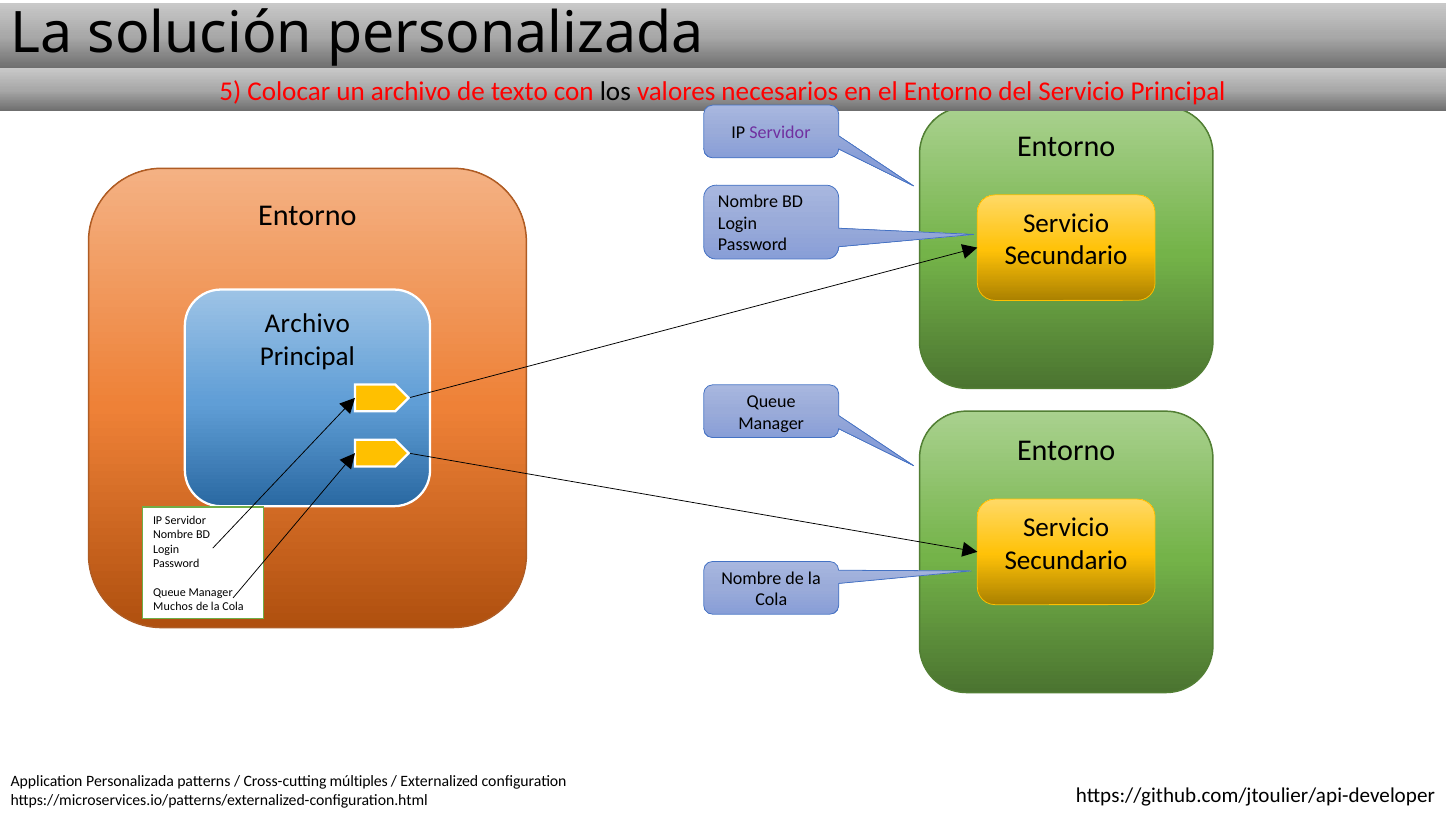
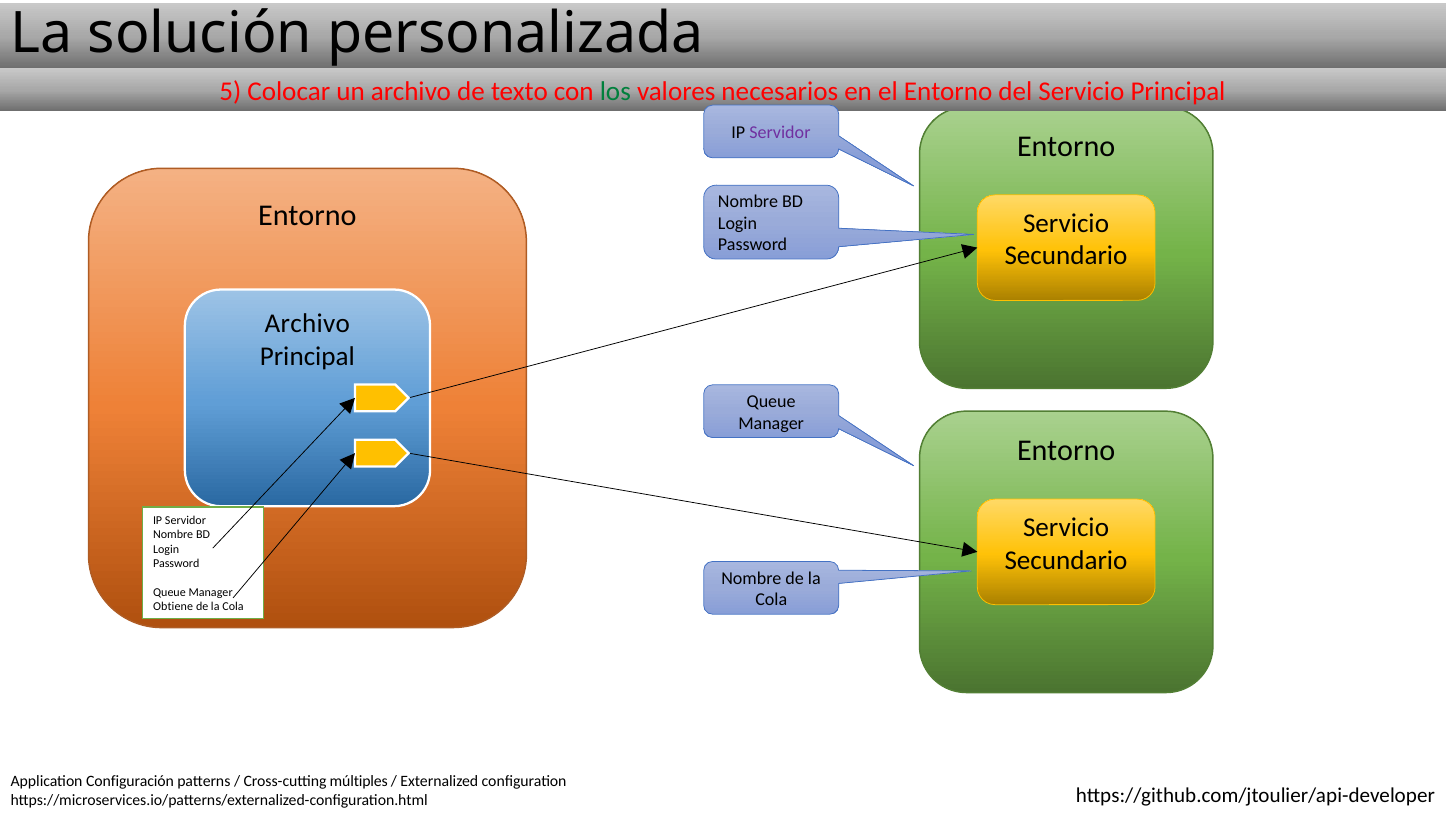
los colour: black -> green (615, 91)
Muchos: Muchos -> Obtiene (173, 607)
Application Personalizada: Personalizada -> Configuración (130, 781)
